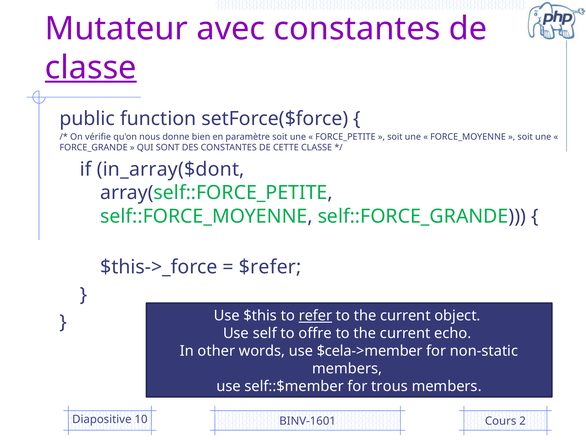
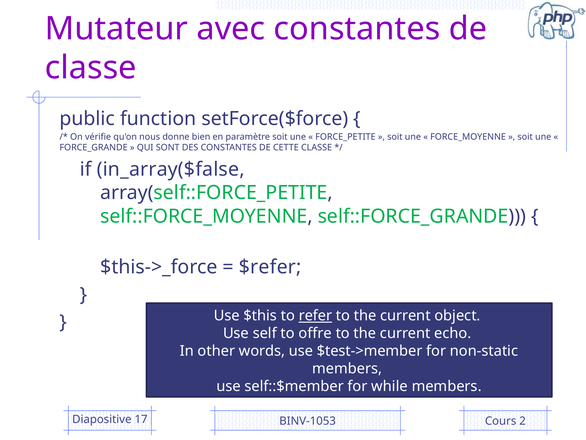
classe underline: present -> none (91, 68)
in_array($dont: in_array($dont -> in_array($false (171, 169)
$cela->member: $cela->member -> $test->member (370, 351)
trous: trous -> while (390, 386)
10: 10 -> 17 (141, 419)
BINV-1601: BINV-1601 -> BINV-1053 (308, 421)
